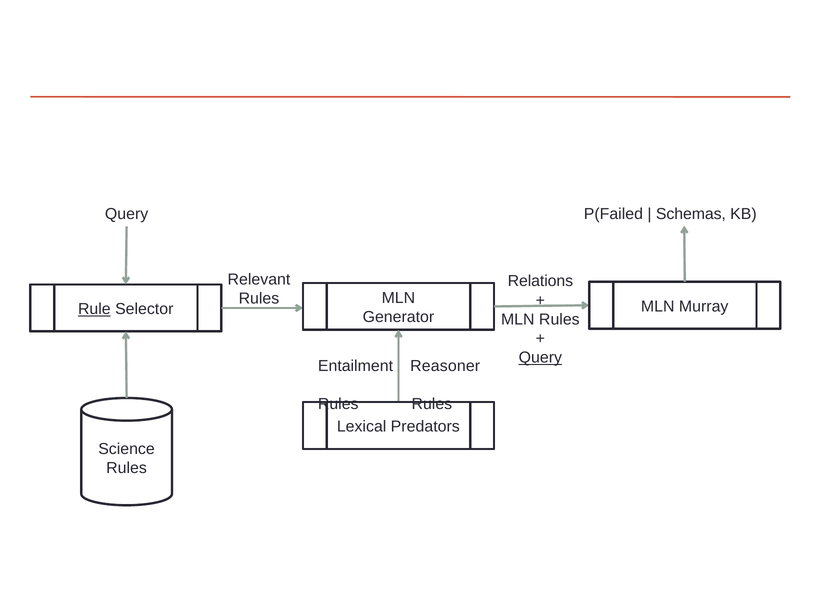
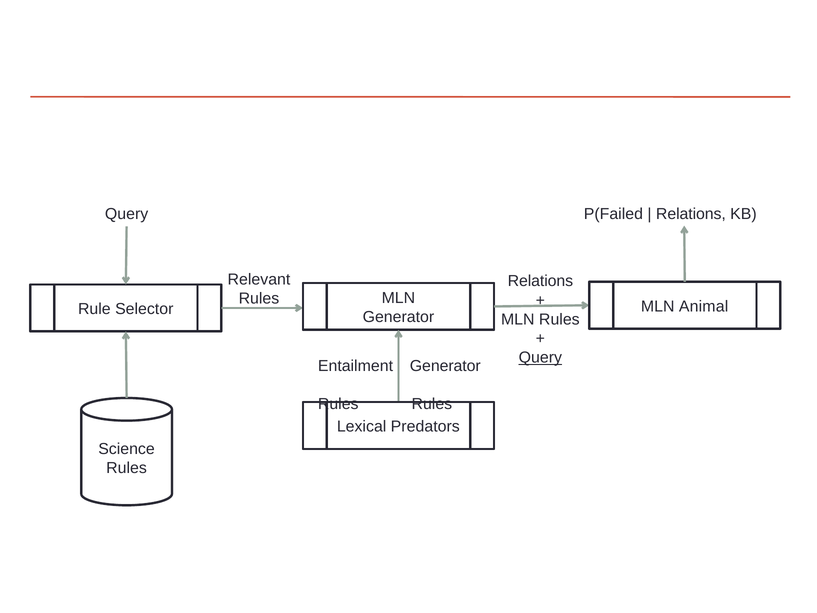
Schemas: Schemas -> Relations (691, 214)
Murray: Murray -> Animal (704, 306)
Rule underline: present -> none (94, 309)
Entailment Reasoner: Reasoner -> Generator (445, 366)
